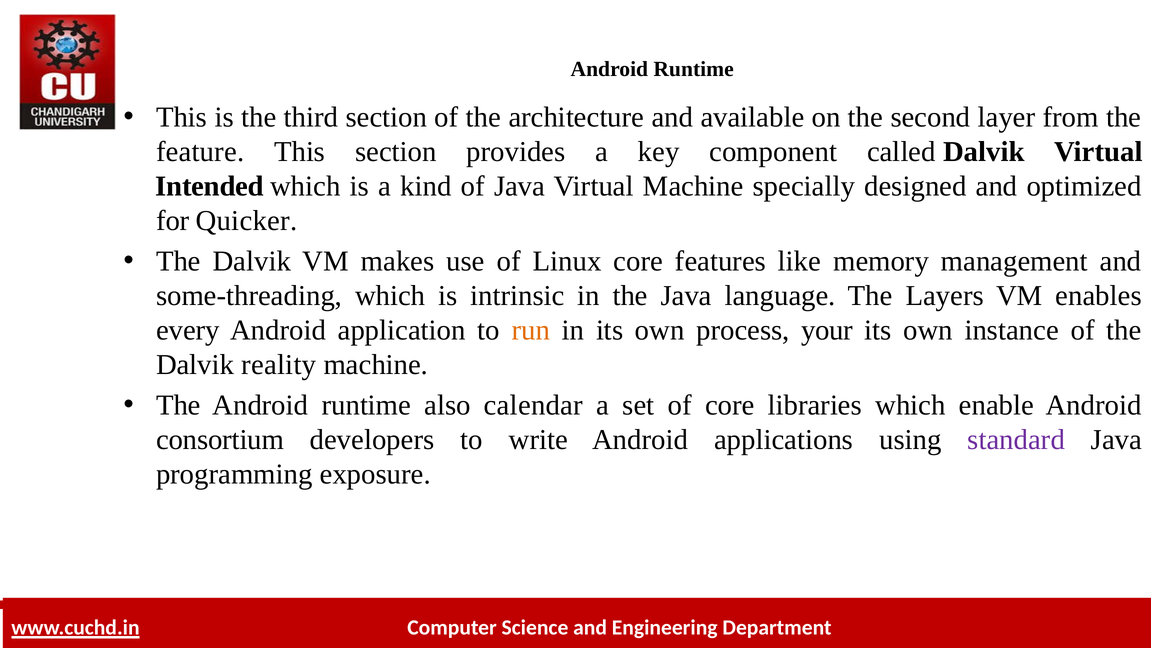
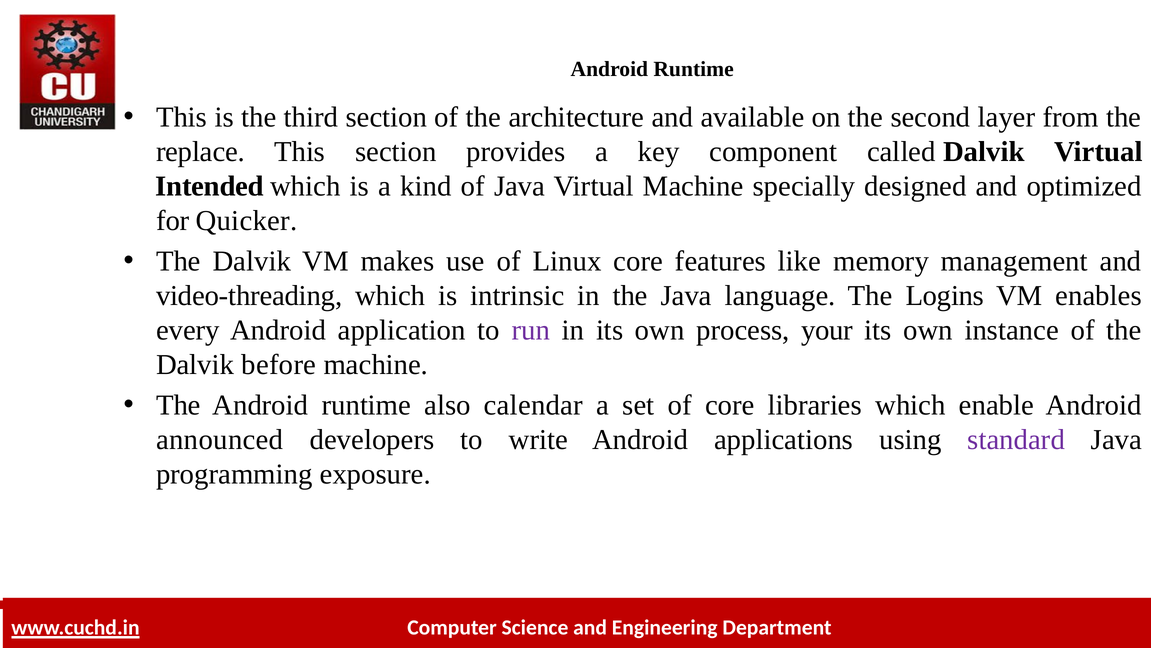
feature: feature -> replace (200, 152)
some-threading: some-threading -> video-threading (249, 296)
Layers: Layers -> Logins (945, 296)
run colour: orange -> purple (531, 330)
reality: reality -> before (279, 365)
consortium: consortium -> announced (220, 439)
